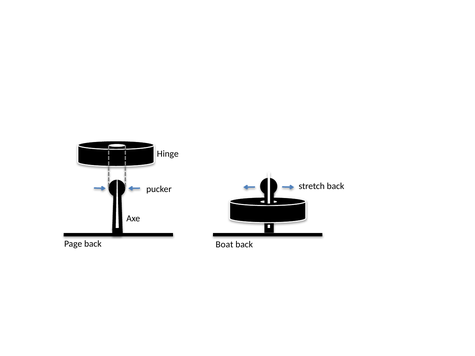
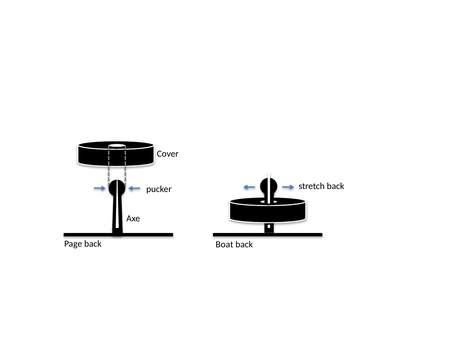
Hinge: Hinge -> Cover (168, 154)
